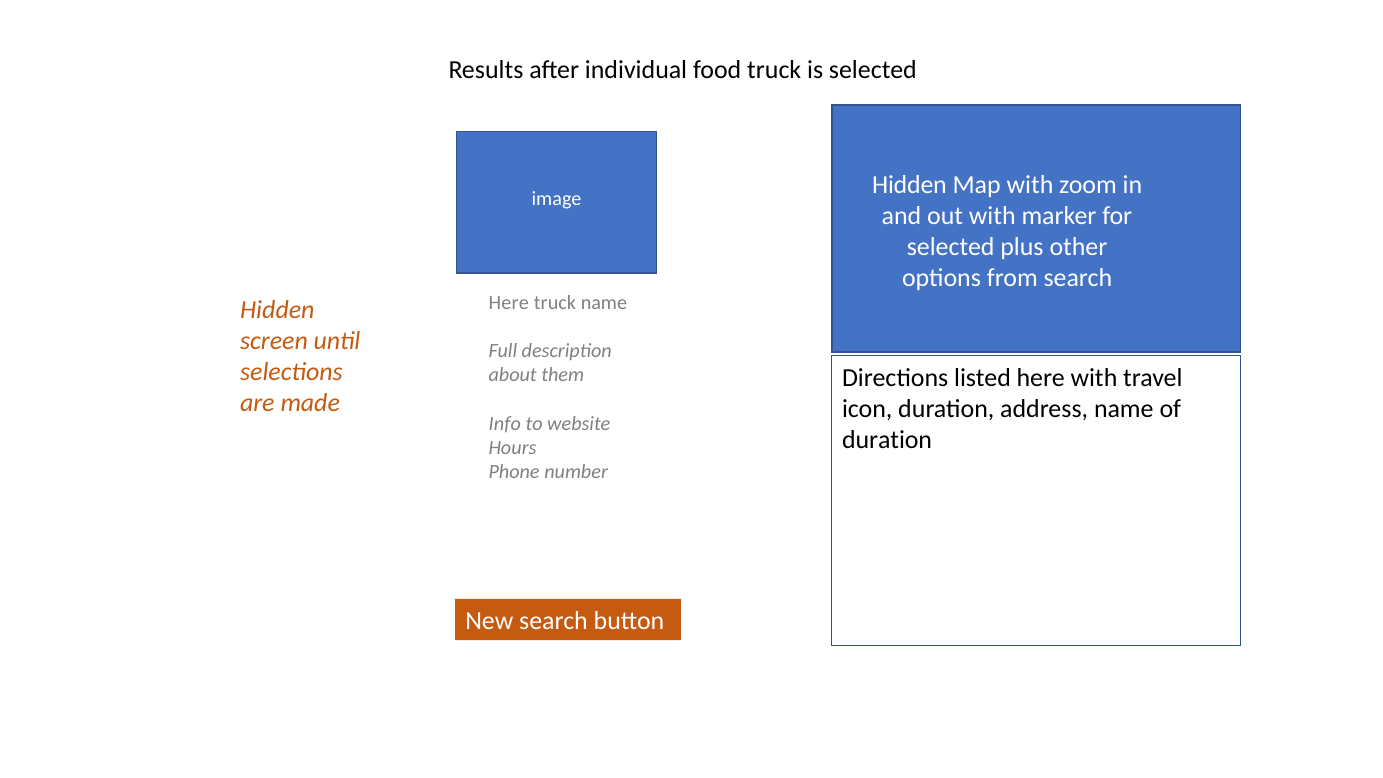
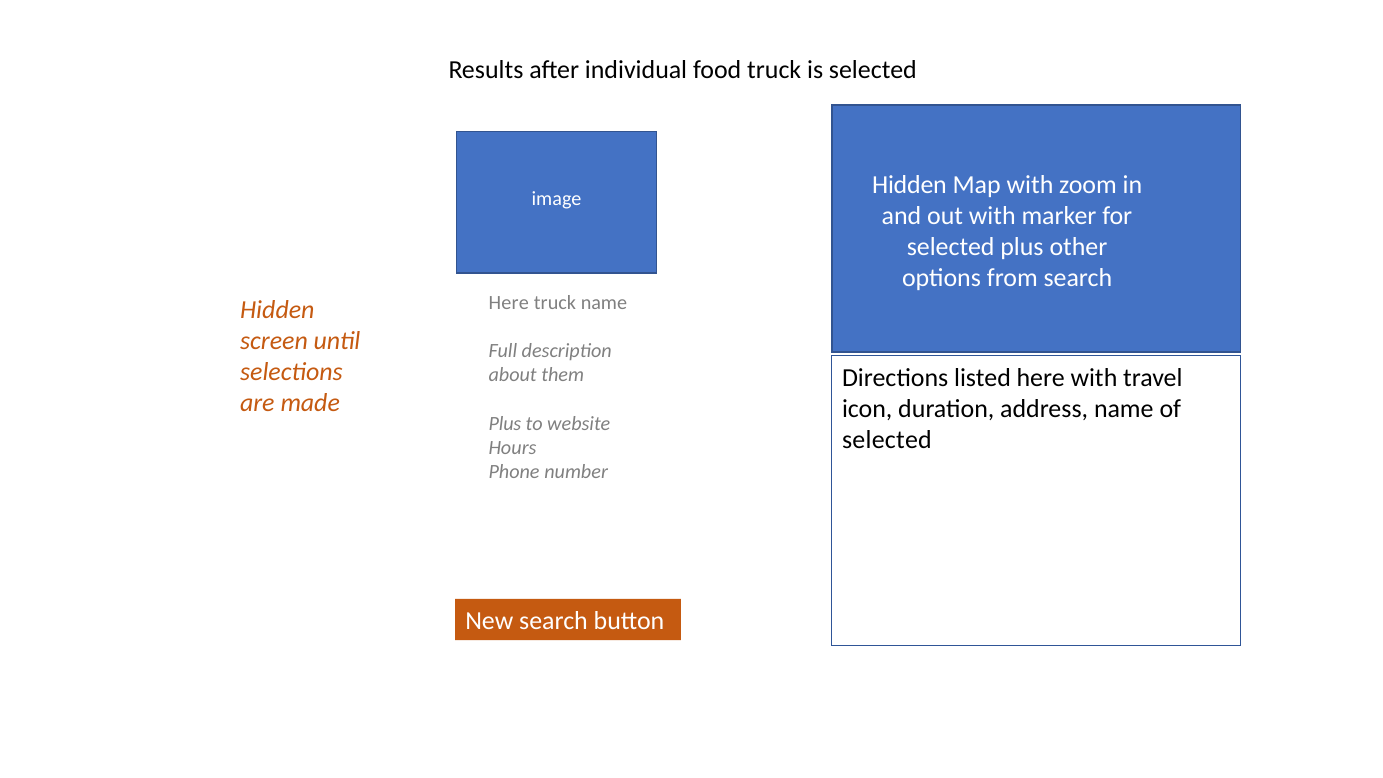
Info: Info -> Plus (505, 424)
duration: duration -> selected (887, 440)
